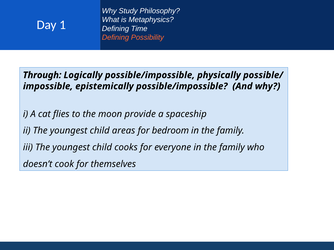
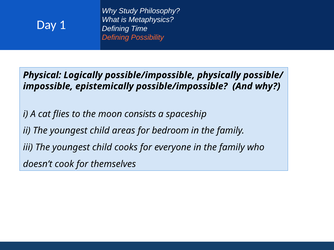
Through: Through -> Physical (42, 75)
provide: provide -> consists (140, 114)
